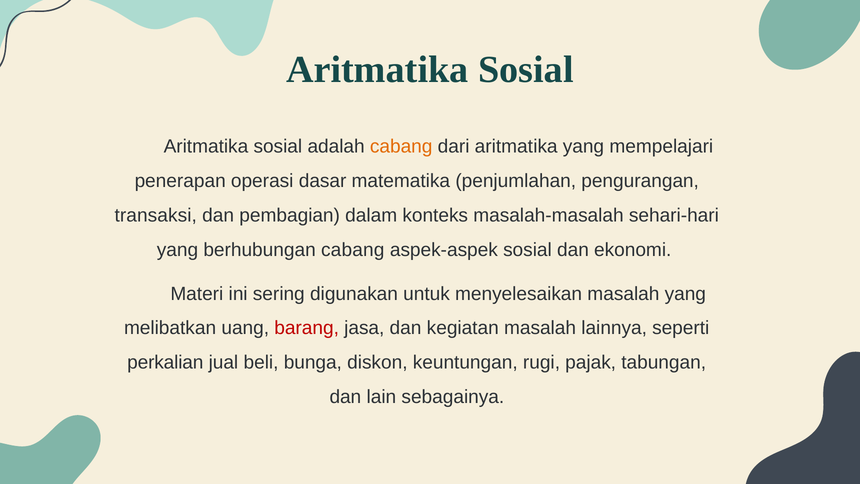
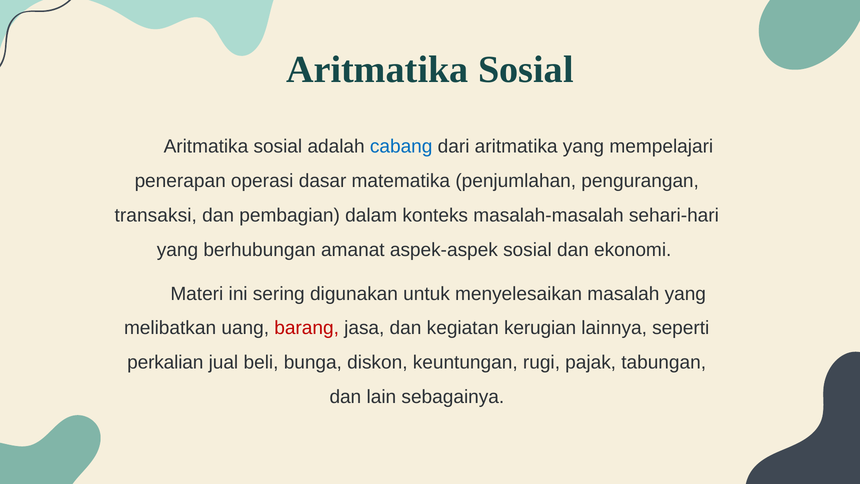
cabang colour: orange -> blue (401, 147)
berhubungan cabang: cabang -> amanat (353, 250)
kegiatan masalah: masalah -> kerugian (540, 328)
